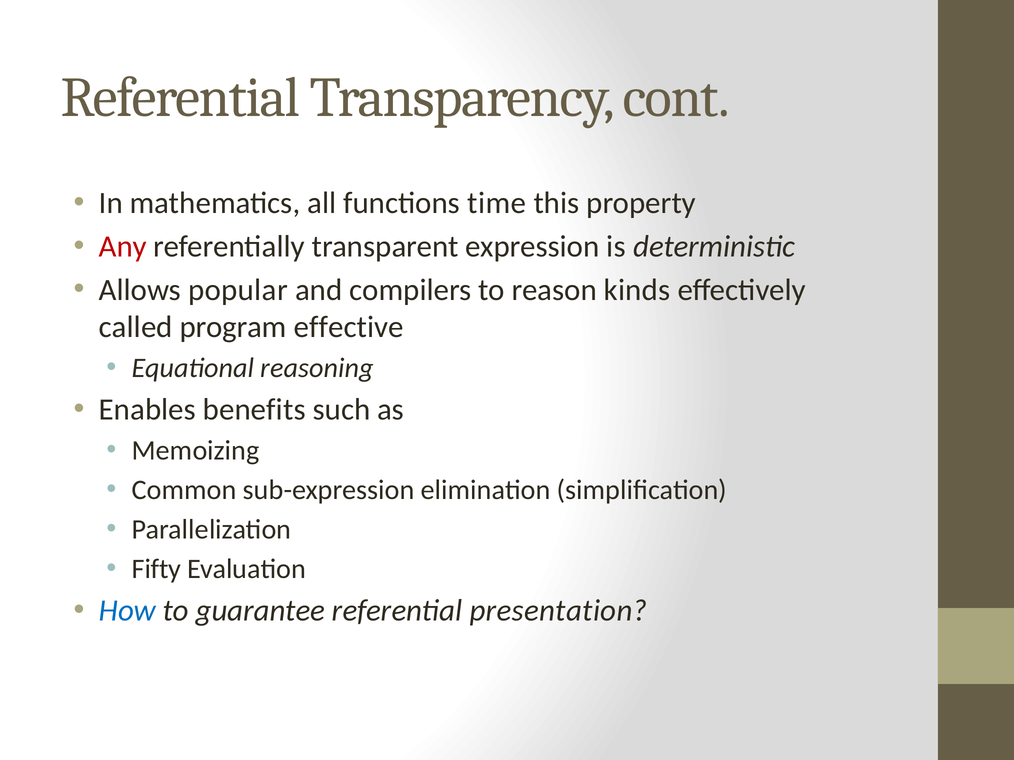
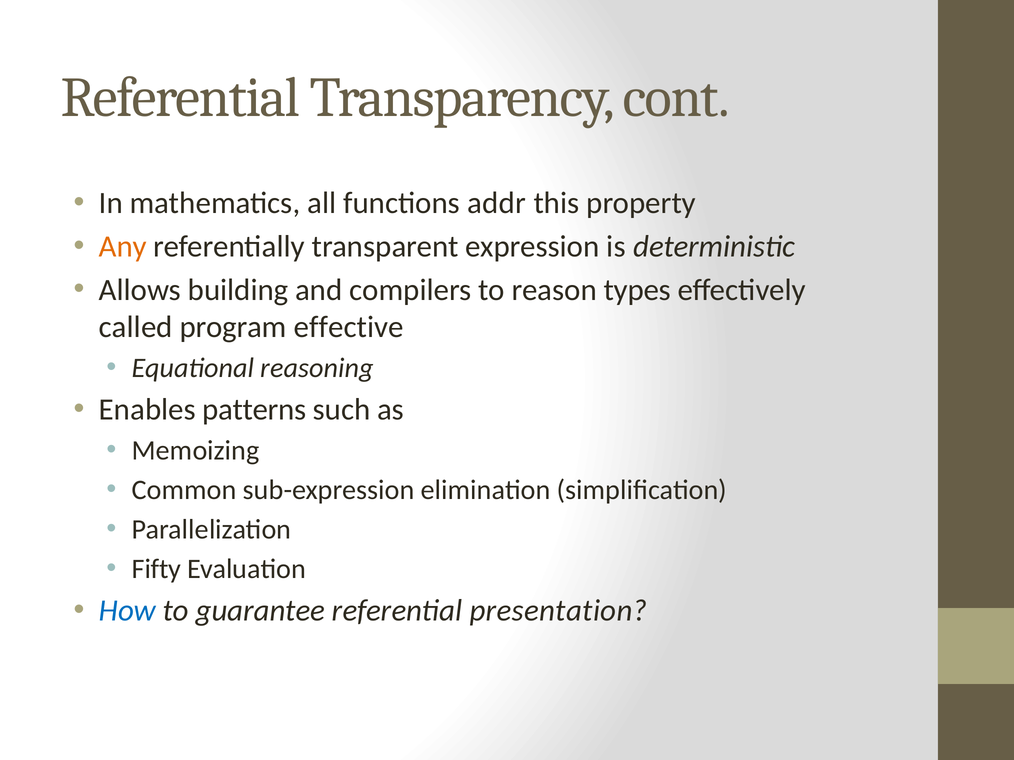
time: time -> addr (497, 203)
Any colour: red -> orange (123, 247)
popular: popular -> building (238, 290)
kinds: kinds -> types (637, 290)
benefits: benefits -> patterns (254, 410)
